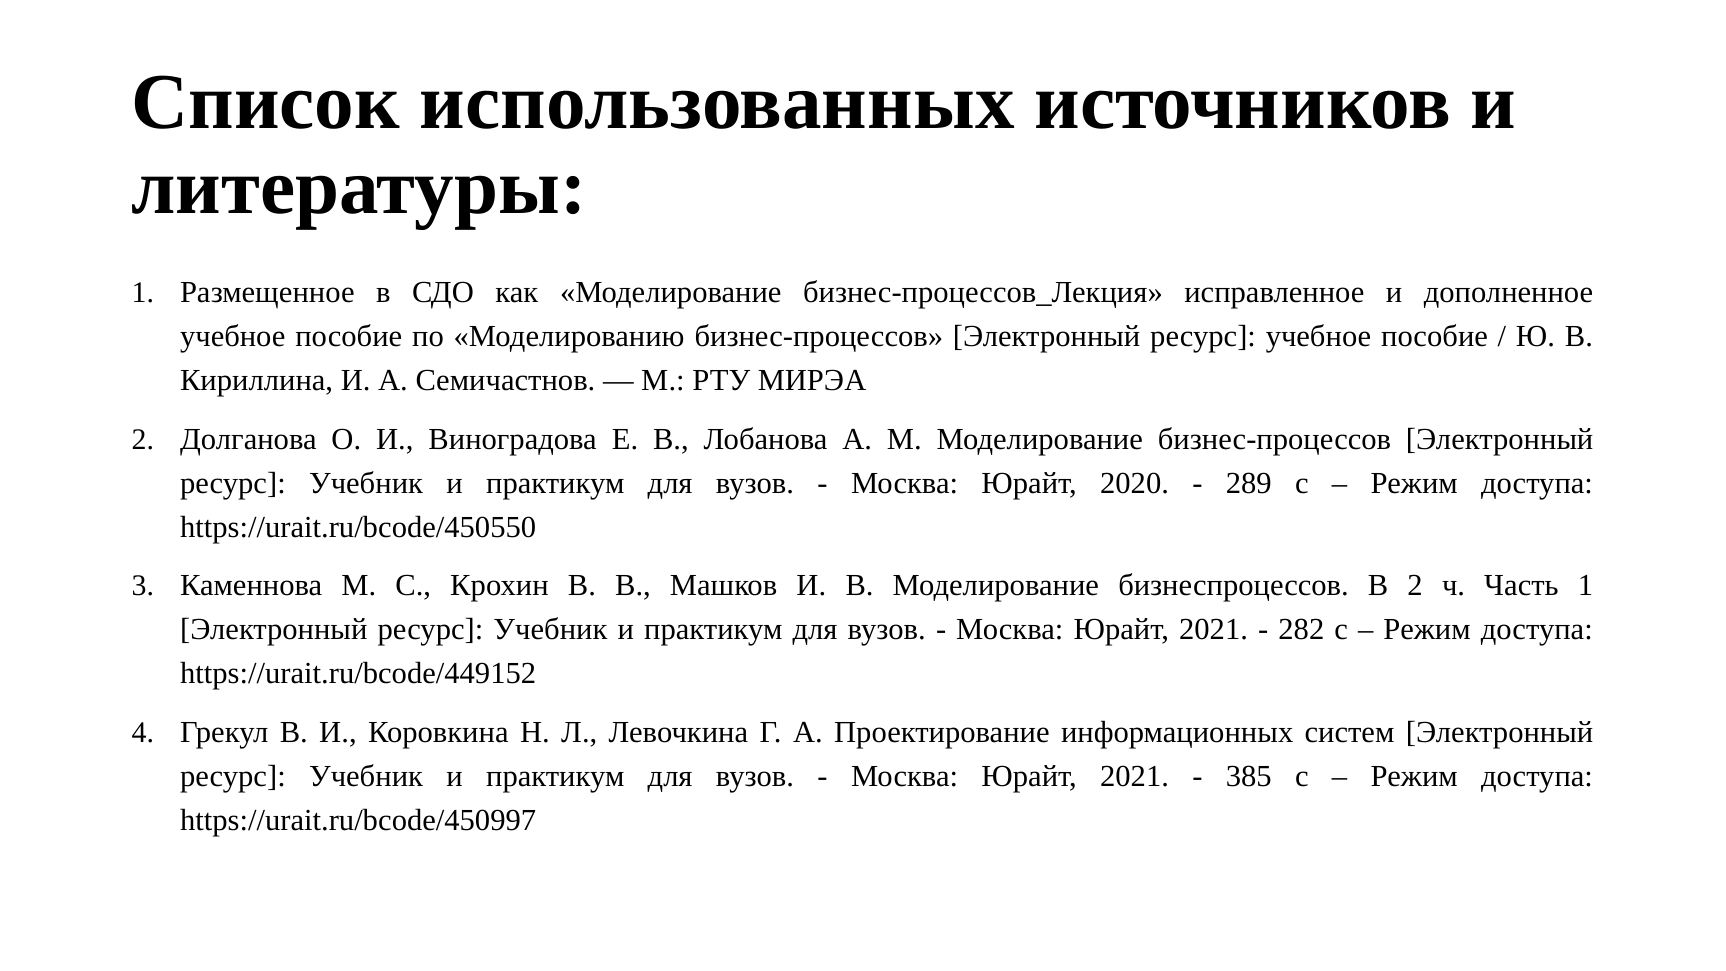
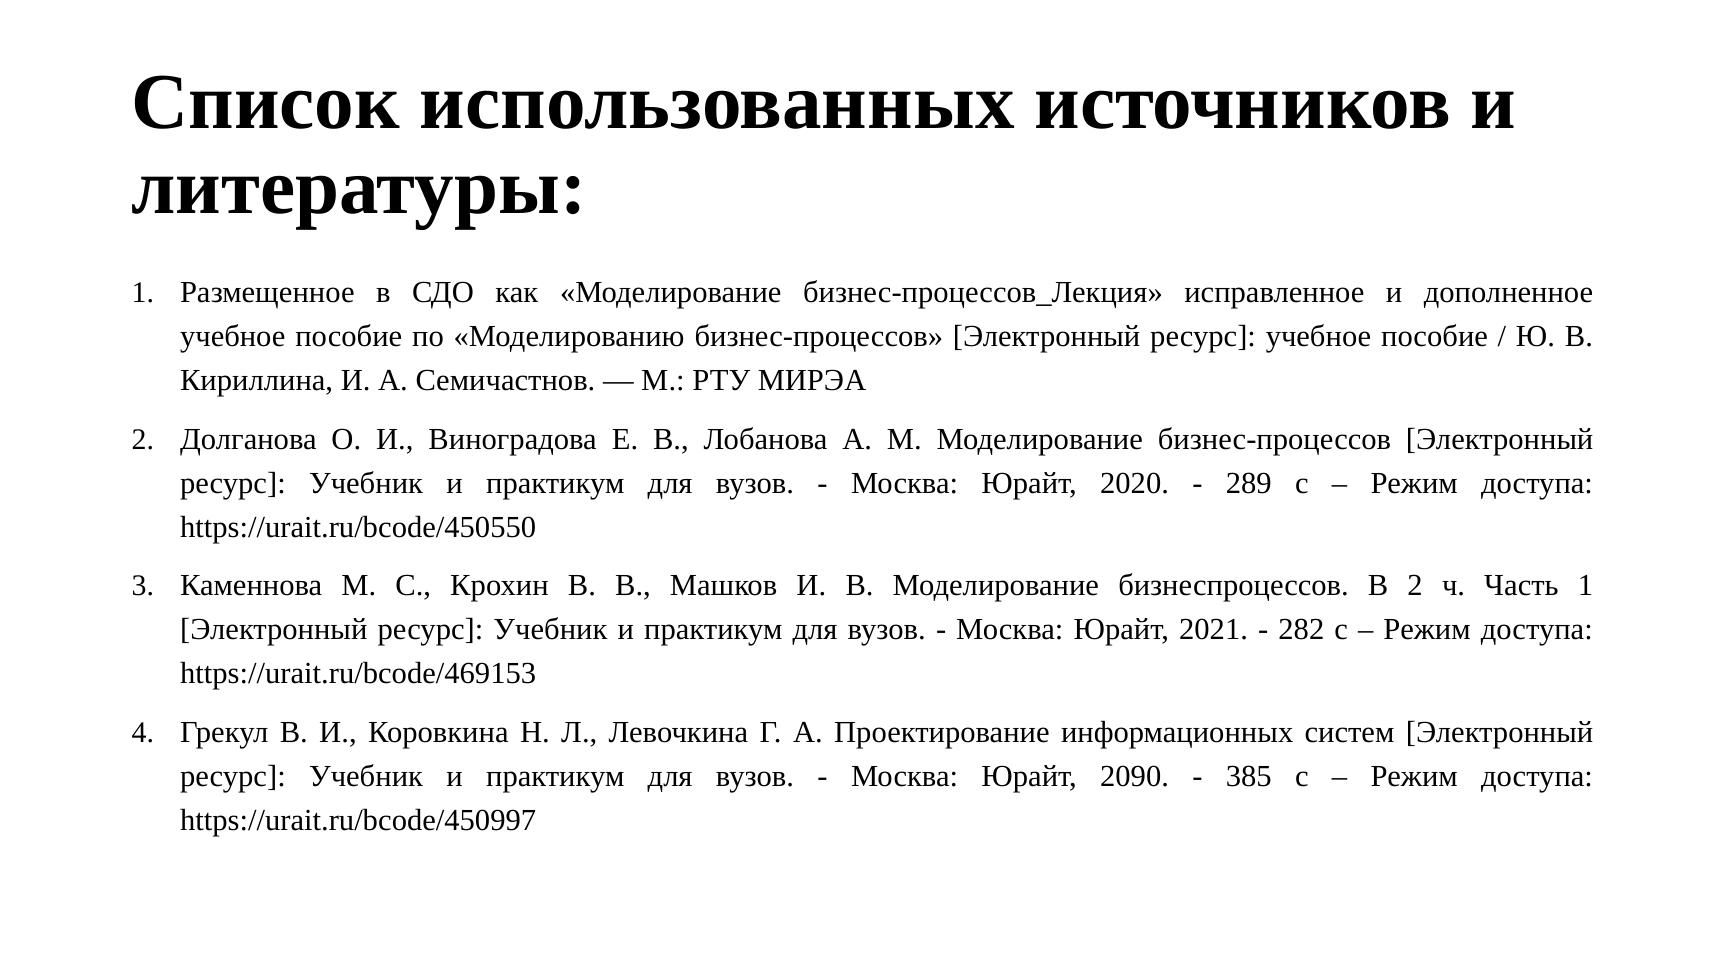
https://urait.ru/bcode/449152: https://urait.ru/bcode/449152 -> https://urait.ru/bcode/469153 (358, 674)
2021: 2021 -> 2090 (1135, 776)
